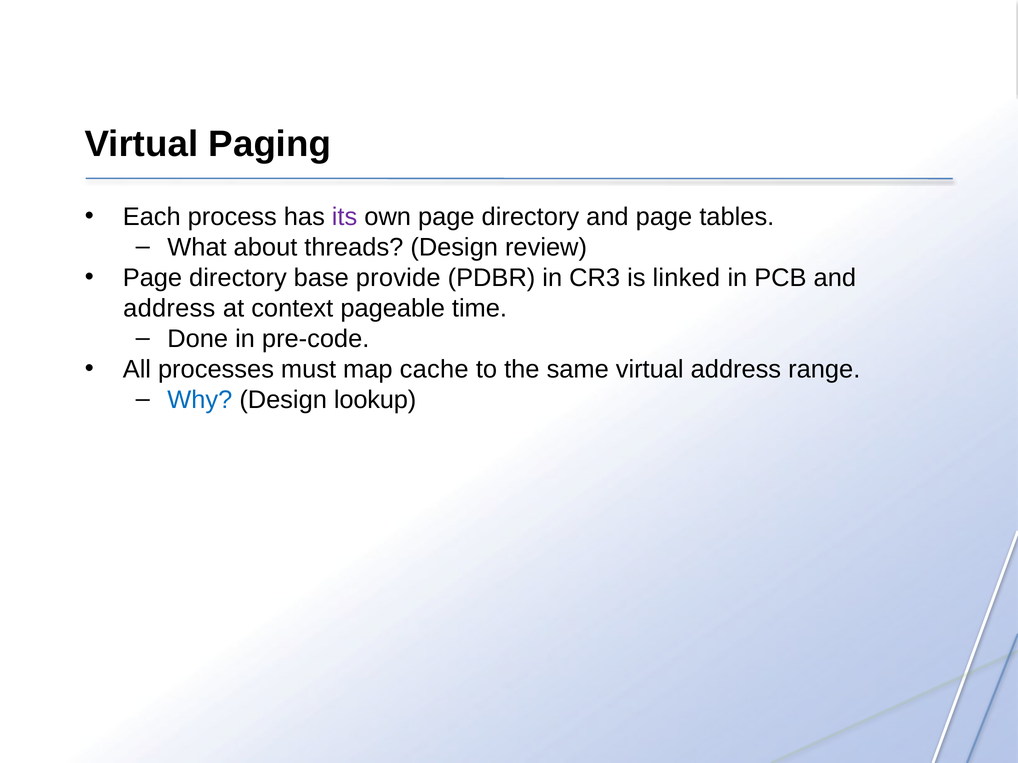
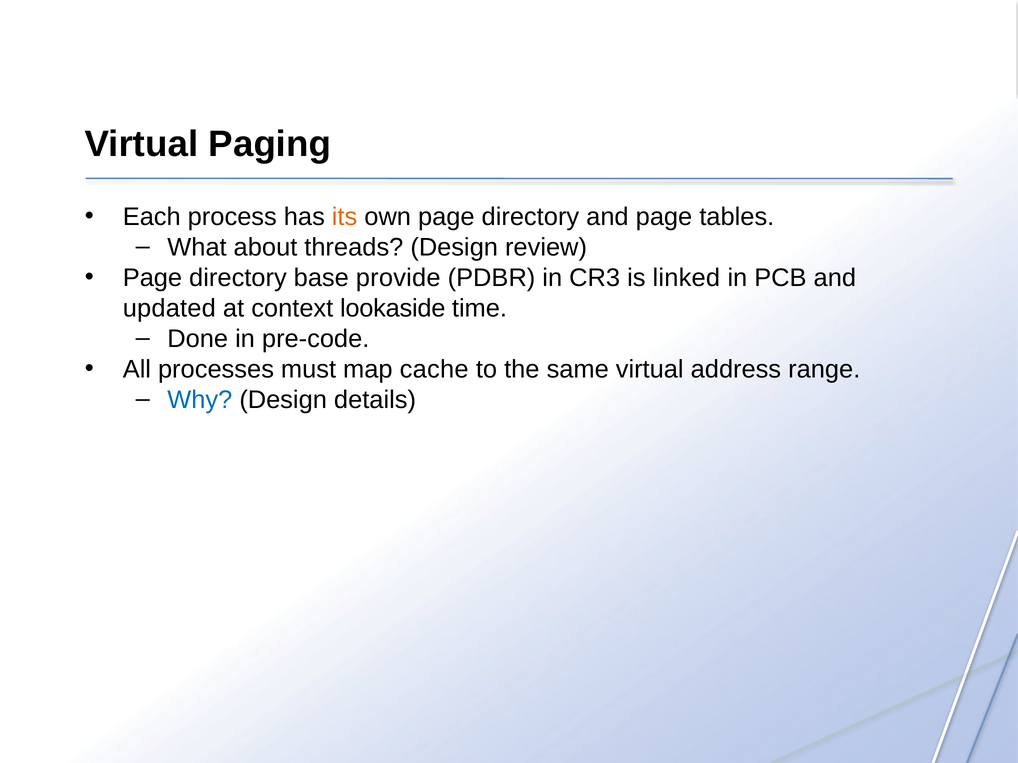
its colour: purple -> orange (345, 217)
address: address -> updated (169, 309)
pageable: pageable -> lookaside (393, 309)
lookup: lookup -> details (375, 400)
